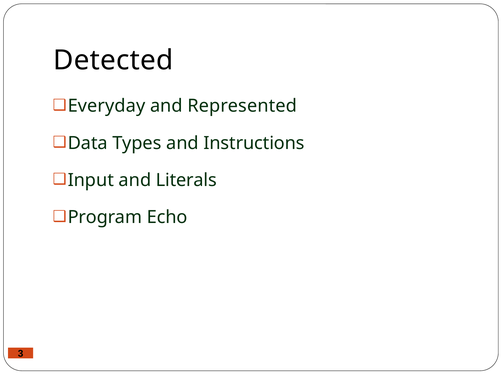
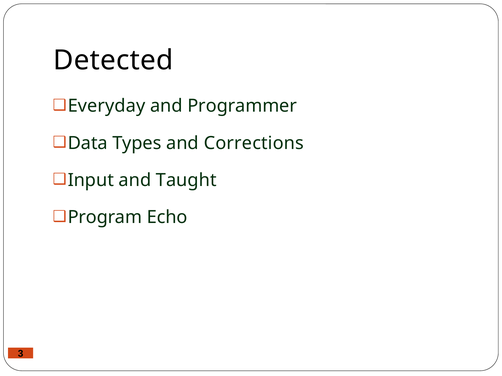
Represented: Represented -> Programmer (242, 106)
Instructions: Instructions -> Corrections (254, 143)
Literals: Literals -> Taught (186, 180)
